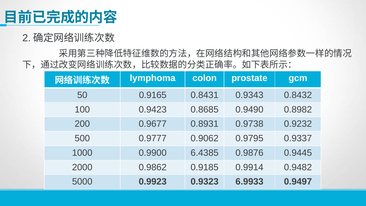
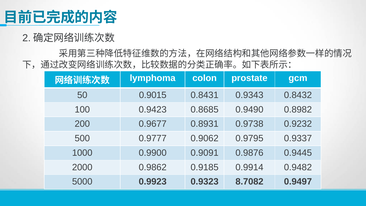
0.9165: 0.9165 -> 0.9015 (153, 95)
6.4385: 6.4385 -> 0.9091 (205, 153)
6.9933: 6.9933 -> 8.7082 (249, 182)
